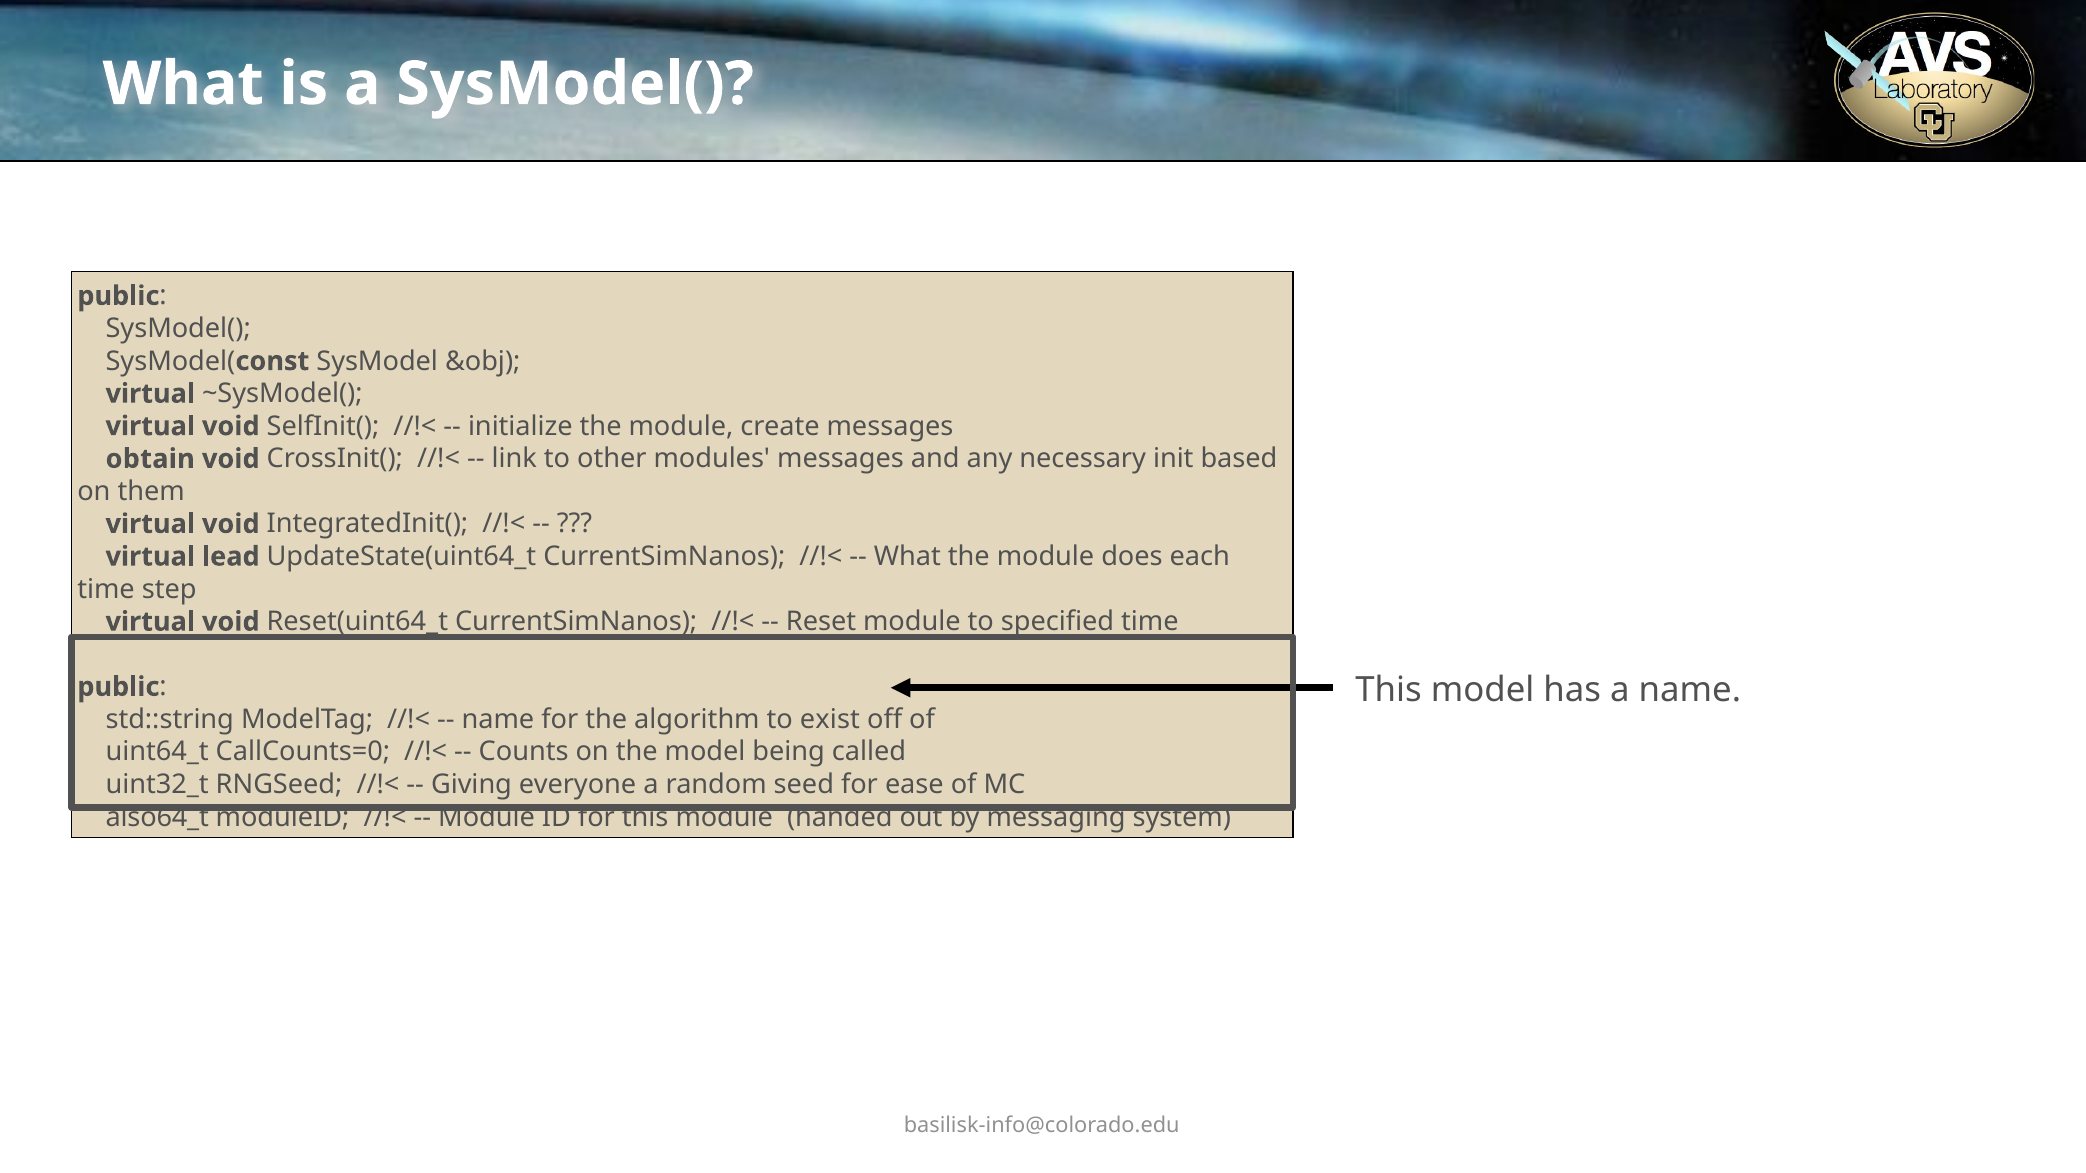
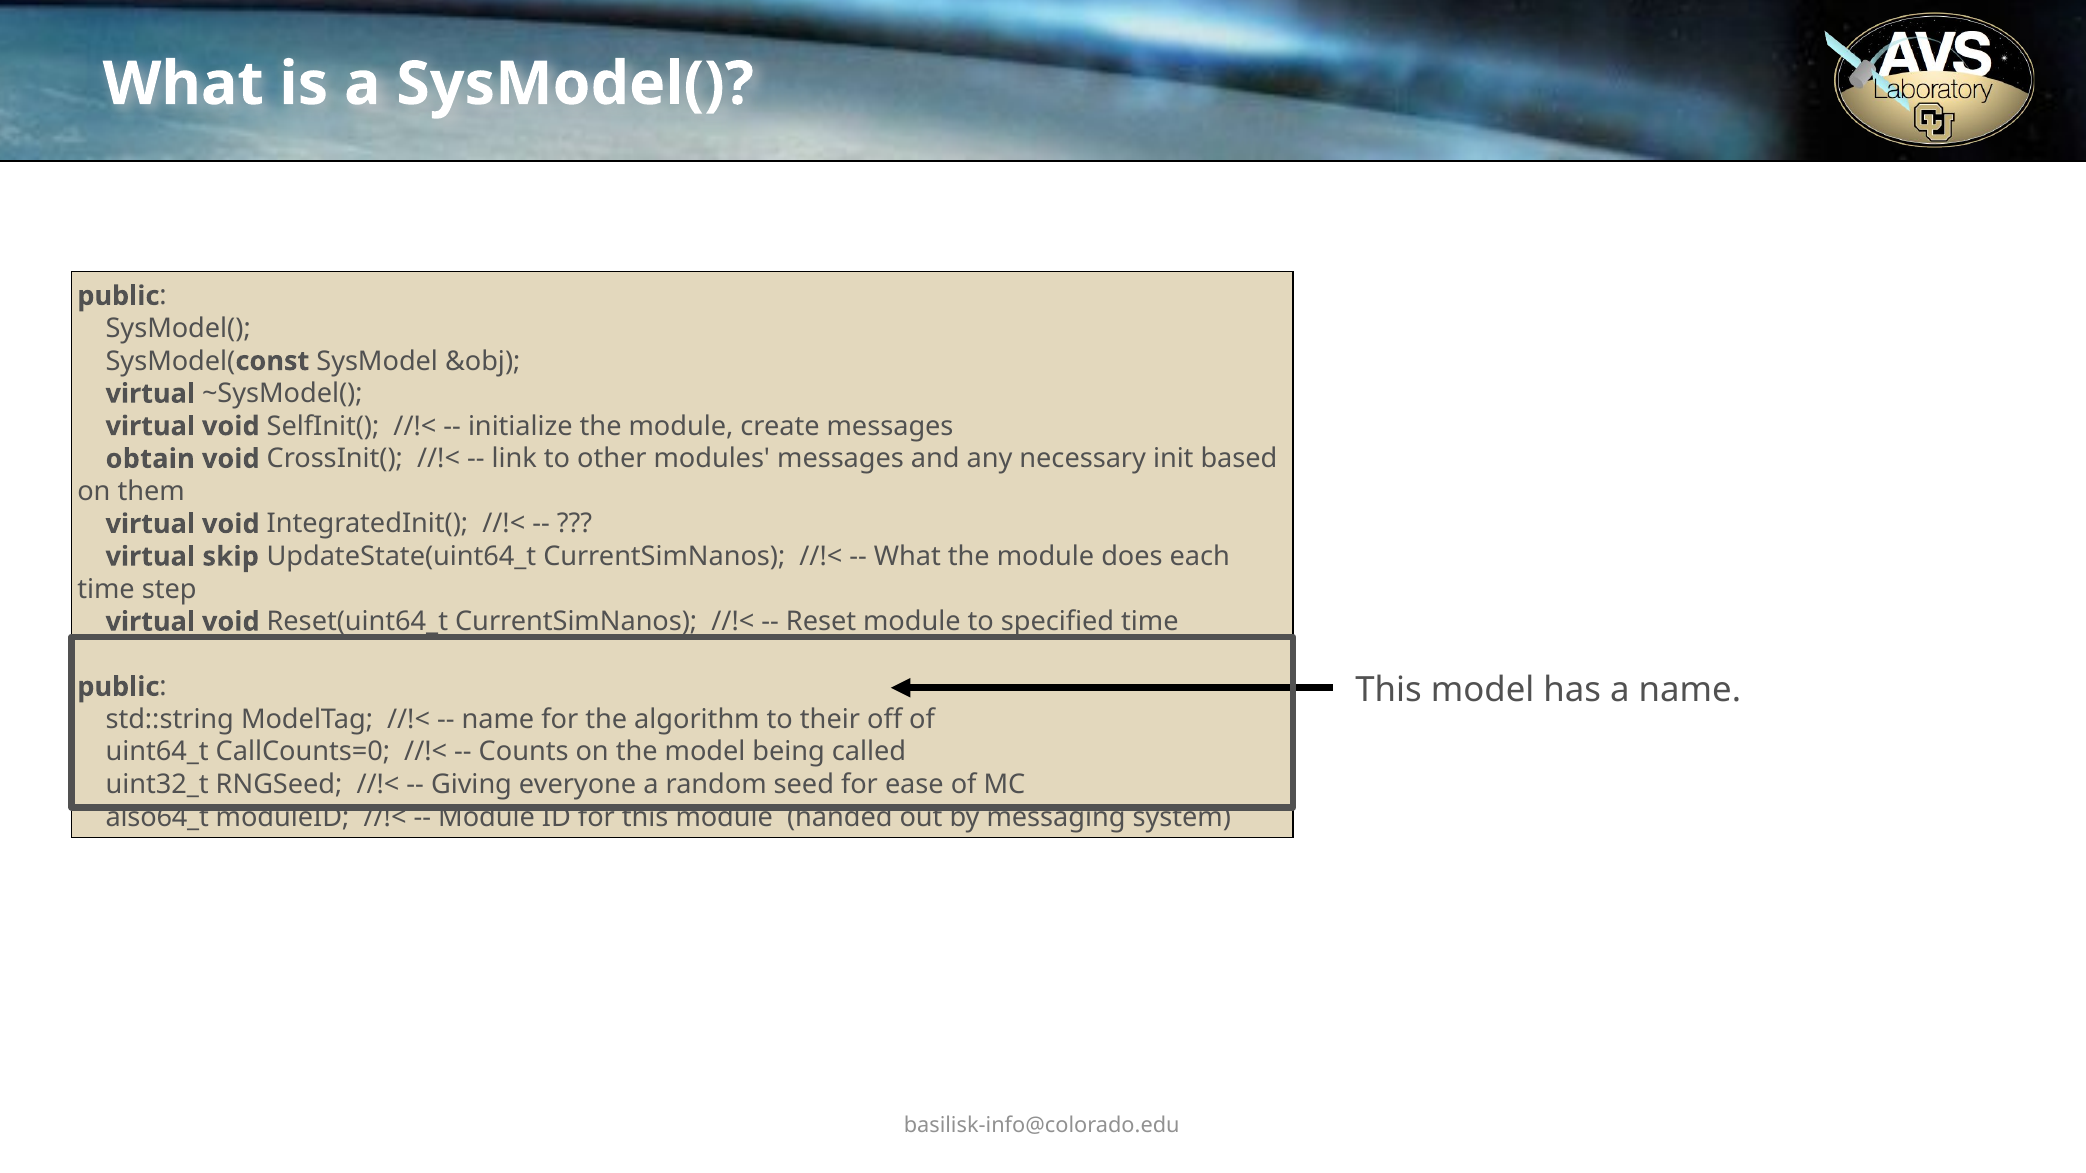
lead: lead -> skip (231, 557)
exist: exist -> their (830, 720)
